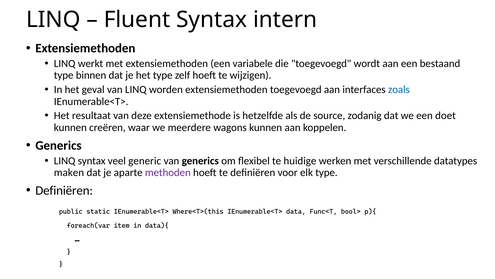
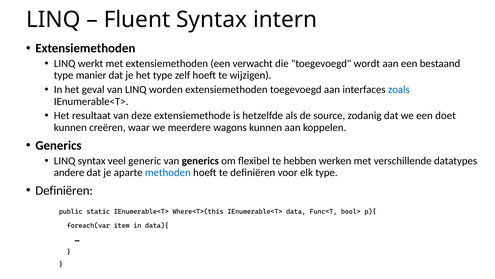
variabele: variabele -> verwacht (253, 64)
binnen: binnen -> manier (91, 75)
huidige: huidige -> hebben (300, 161)
maken: maken -> andere (69, 172)
methoden colour: purple -> blue (168, 172)
